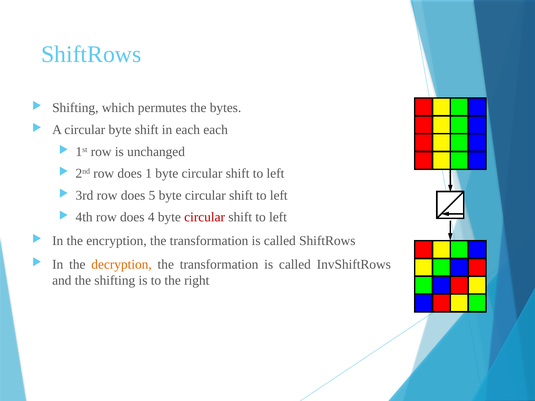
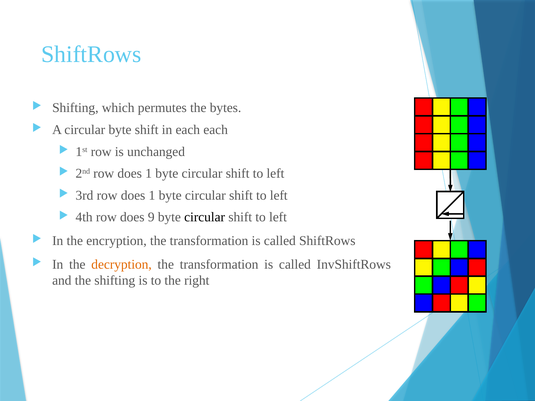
3rd row does 5: 5 -> 1 (152, 195)
4: 4 -> 9 (151, 217)
circular colour: red -> black (205, 217)
